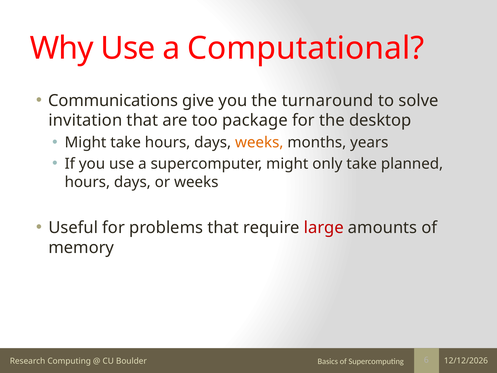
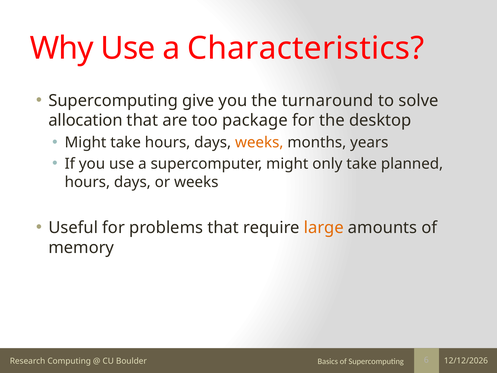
Computational: Computational -> Characteristics (306, 48)
Communications: Communications -> Supercomputing (113, 101)
invitation: invitation -> allocation (86, 120)
large colour: red -> orange (324, 228)
